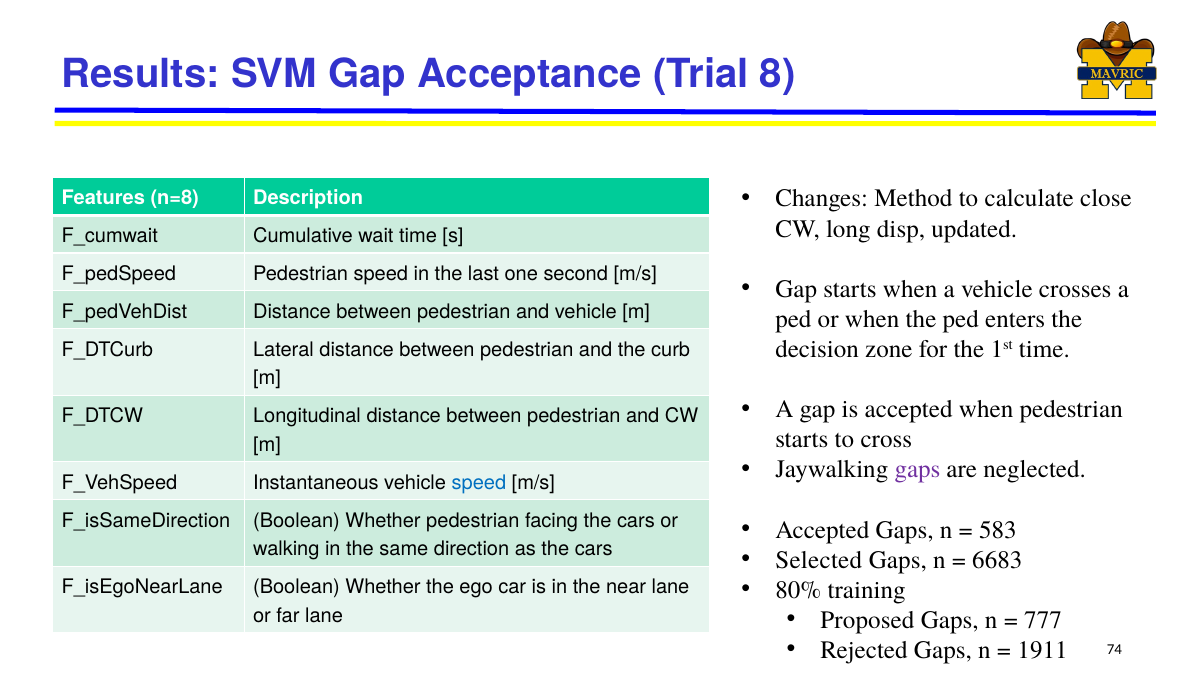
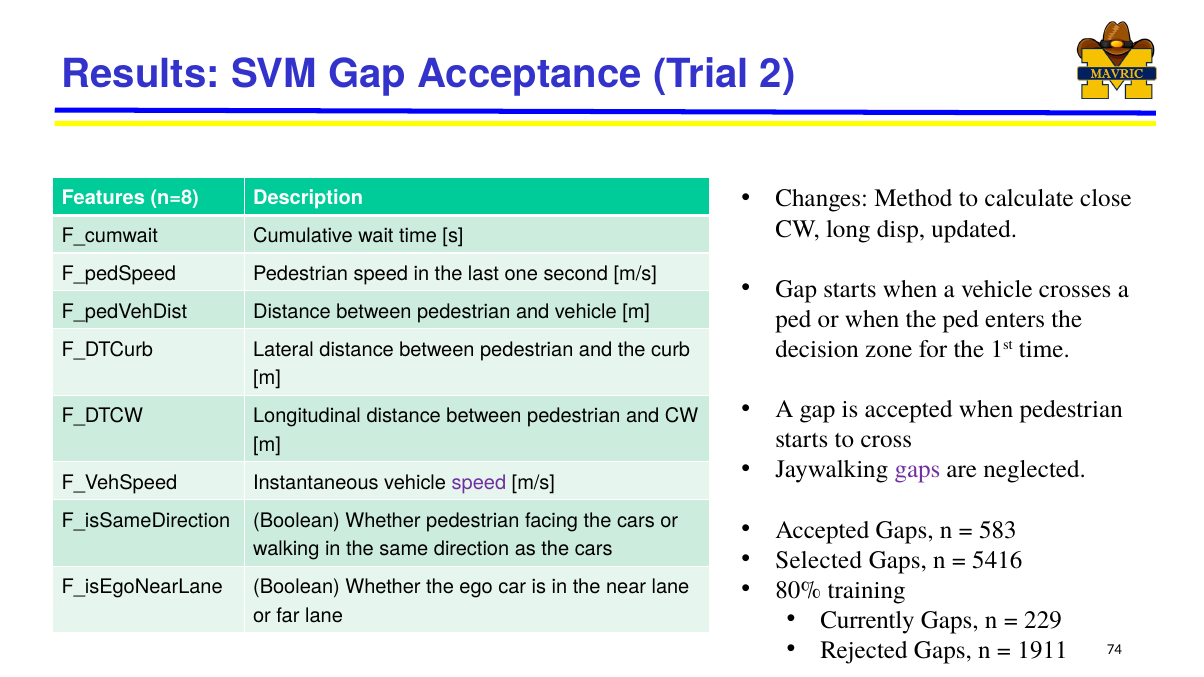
8: 8 -> 2 (778, 75)
speed colour: blue -> purple (479, 483)
6683: 6683 -> 5416 (997, 560)
Proposed: Proposed -> Currently (868, 620)
777: 777 -> 229 (1043, 620)
